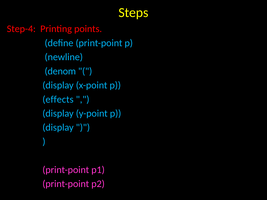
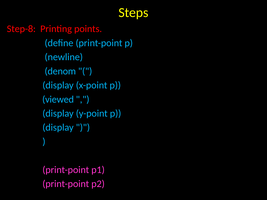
Step-4: Step-4 -> Step-8 (21, 29)
effects: effects -> viewed (58, 99)
